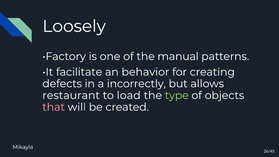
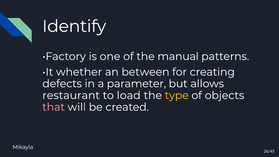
Loosely: Loosely -> Identify (74, 26)
facilitate: facilitate -> whether (79, 72)
behavior: behavior -> between (145, 72)
incorrectly: incorrectly -> parameter (136, 84)
type colour: light green -> yellow (177, 95)
